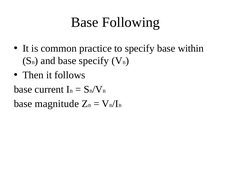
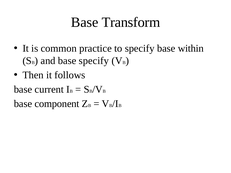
Following: Following -> Transform (131, 22)
magnitude: magnitude -> component (57, 104)
